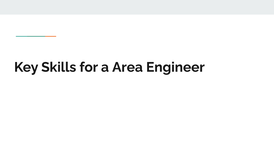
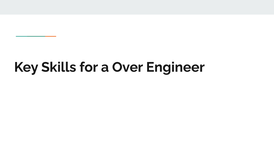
Area: Area -> Over (128, 67)
